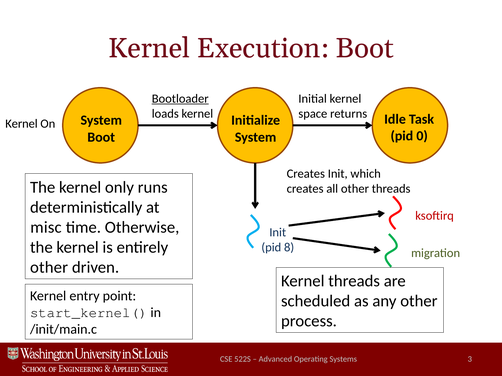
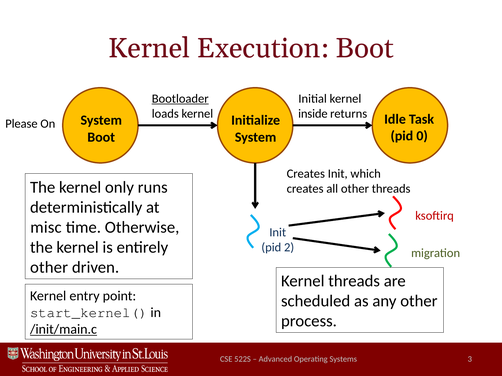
space: space -> inside (313, 114)
Kernel: Kernel -> Please (21, 124)
8: 8 -> 2 (289, 248)
/init/main.c underline: none -> present (64, 330)
